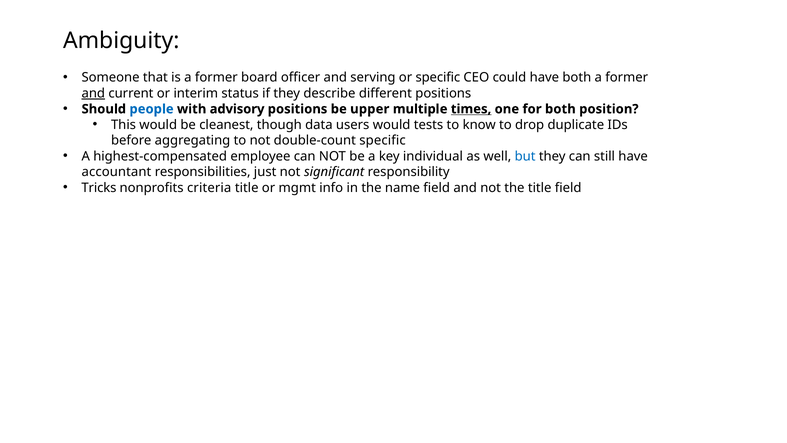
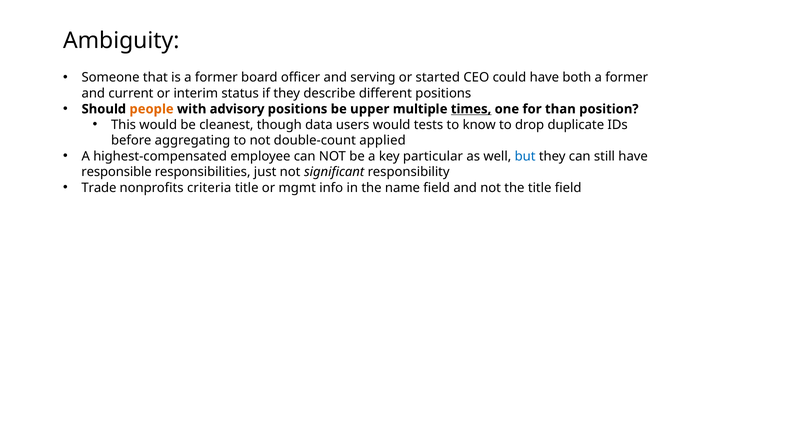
or specific: specific -> started (438, 77)
and underline: present -> none (93, 93)
people colour: blue -> orange (152, 109)
for both: both -> than (560, 109)
double-count specific: specific -> applied (383, 140)
individual: individual -> particular (433, 156)
accountant: accountant -> responsible (117, 172)
Tricks: Tricks -> Trade (99, 188)
